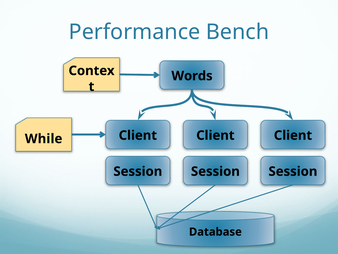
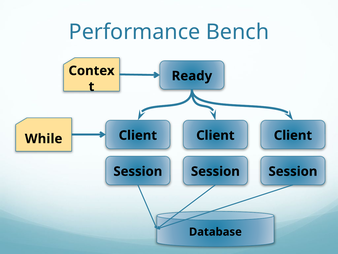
Words: Words -> Ready (192, 76)
